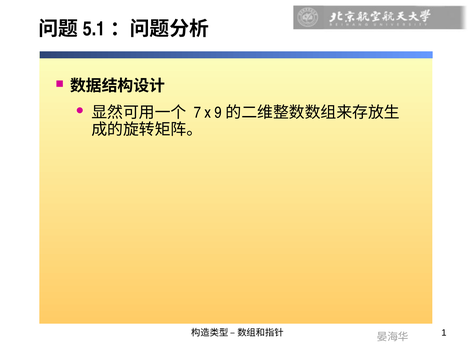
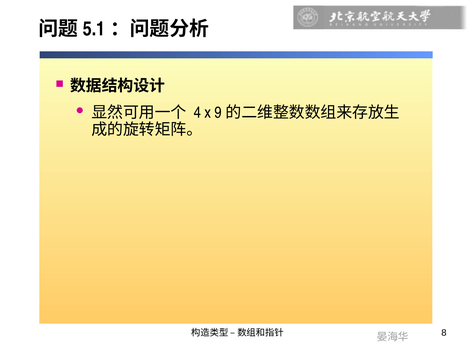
7: 7 -> 4 (197, 113)
1: 1 -> 8 (444, 333)
